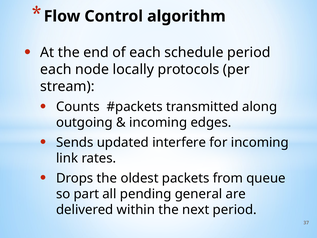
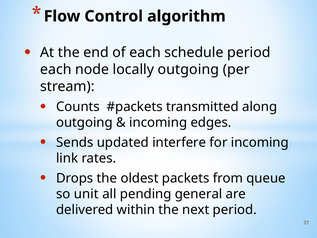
locally protocols: protocols -> outgoing (188, 69)
part: part -> unit (86, 194)
